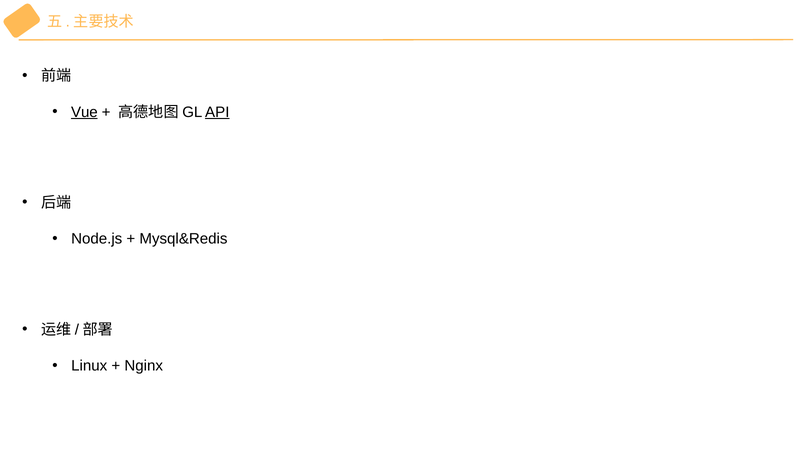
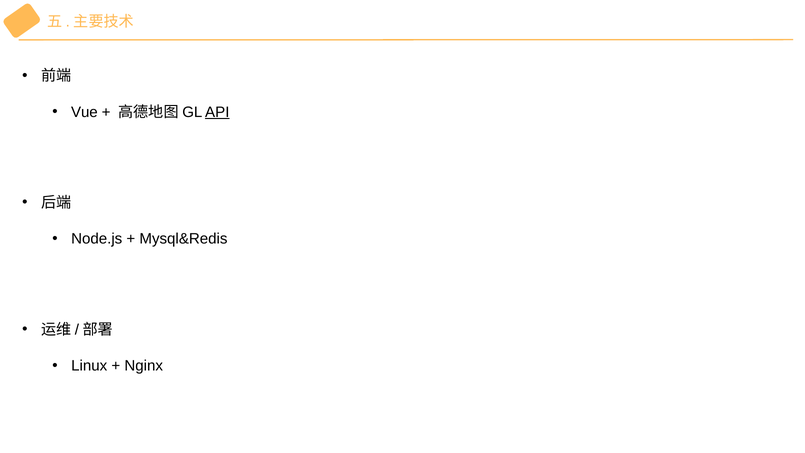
Vue underline: present -> none (84, 112)
